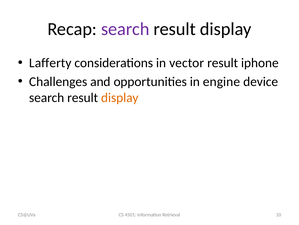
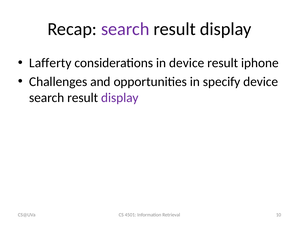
in vector: vector -> device (187, 63)
engine: engine -> specify (222, 81)
display colour: orange -> purple (120, 97)
